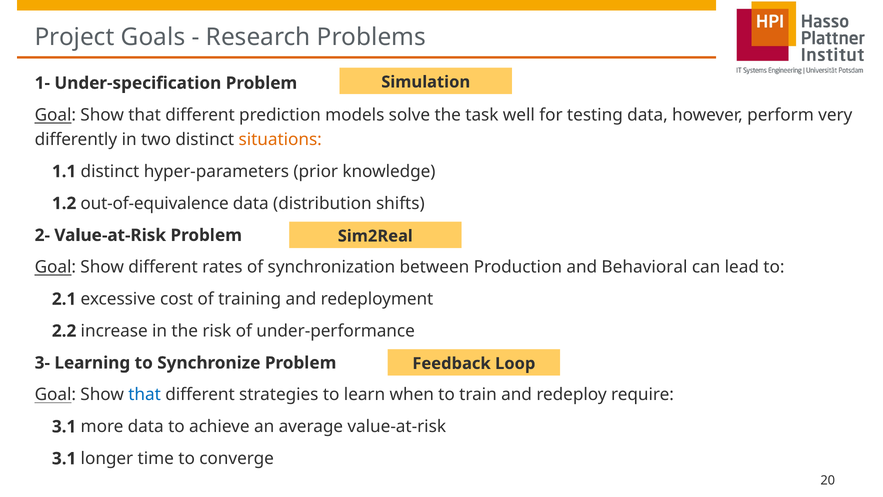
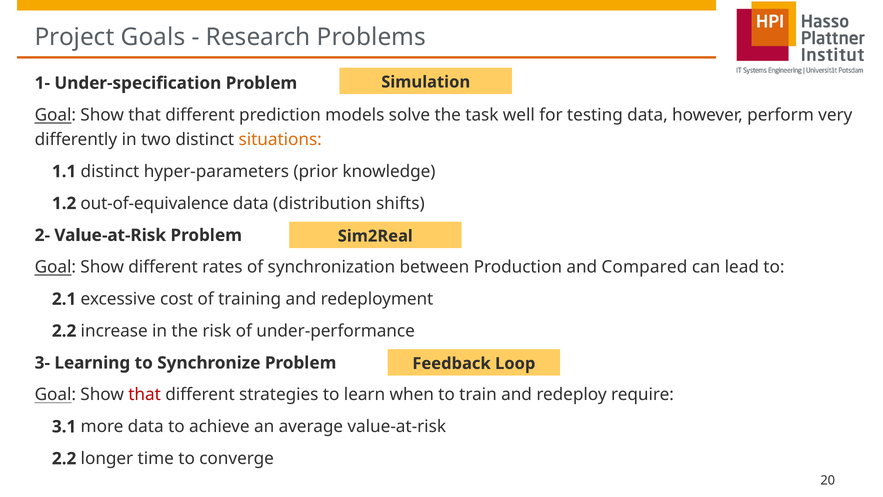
Behavioral: Behavioral -> Compared (644, 267)
that colour: blue -> red (145, 395)
3.1: 3.1 -> 2.2 (64, 458)
